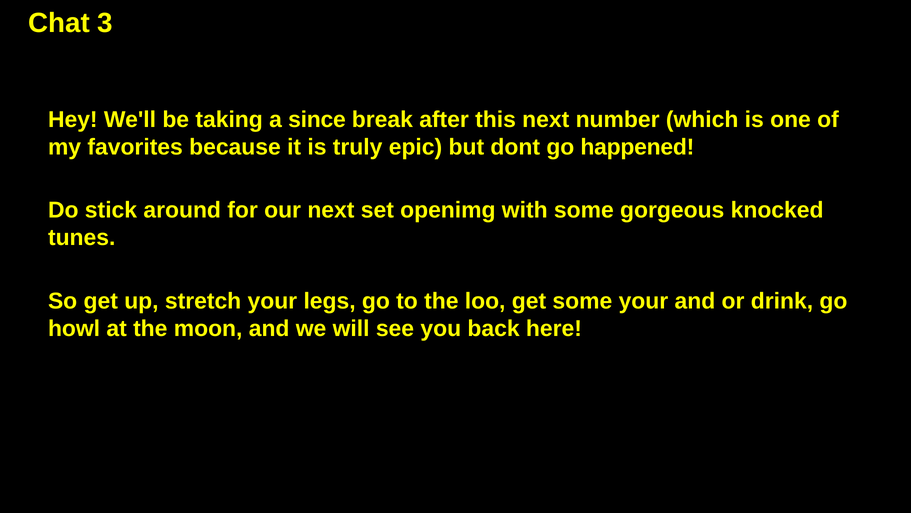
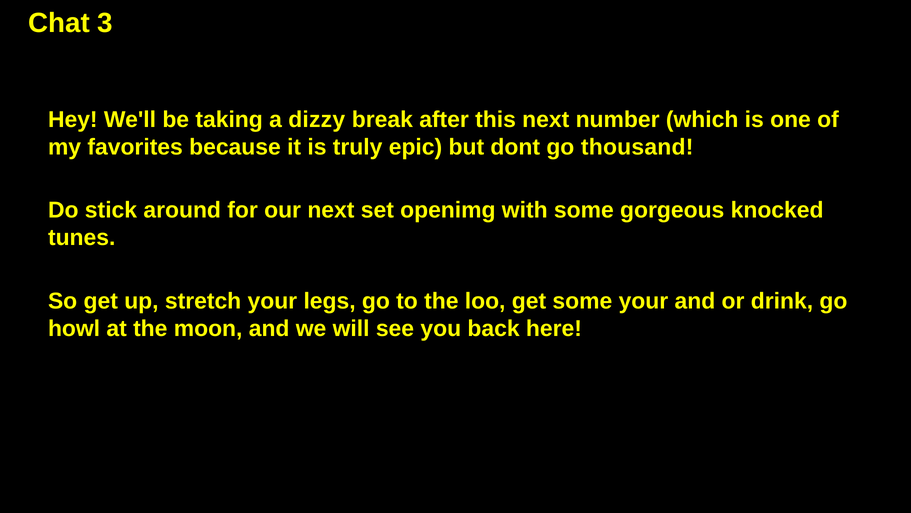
since: since -> dizzy (317, 119)
happened: happened -> thousand (637, 147)
